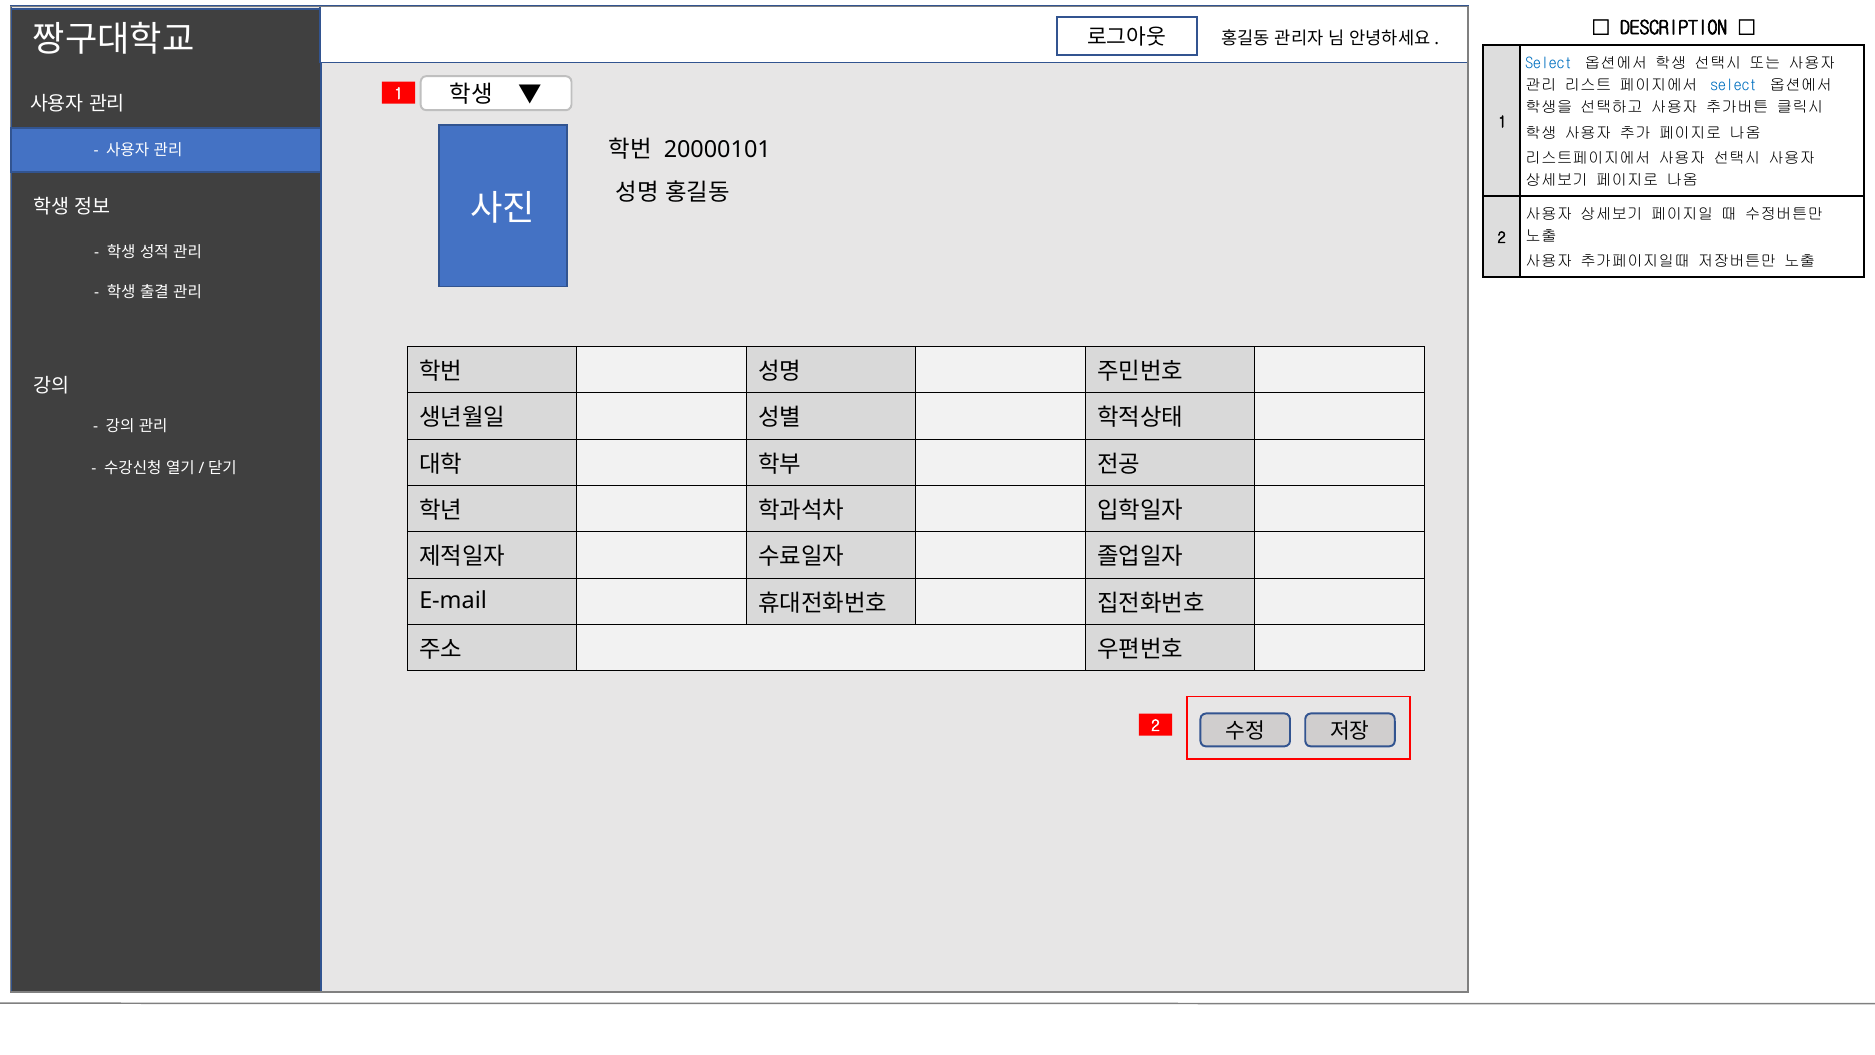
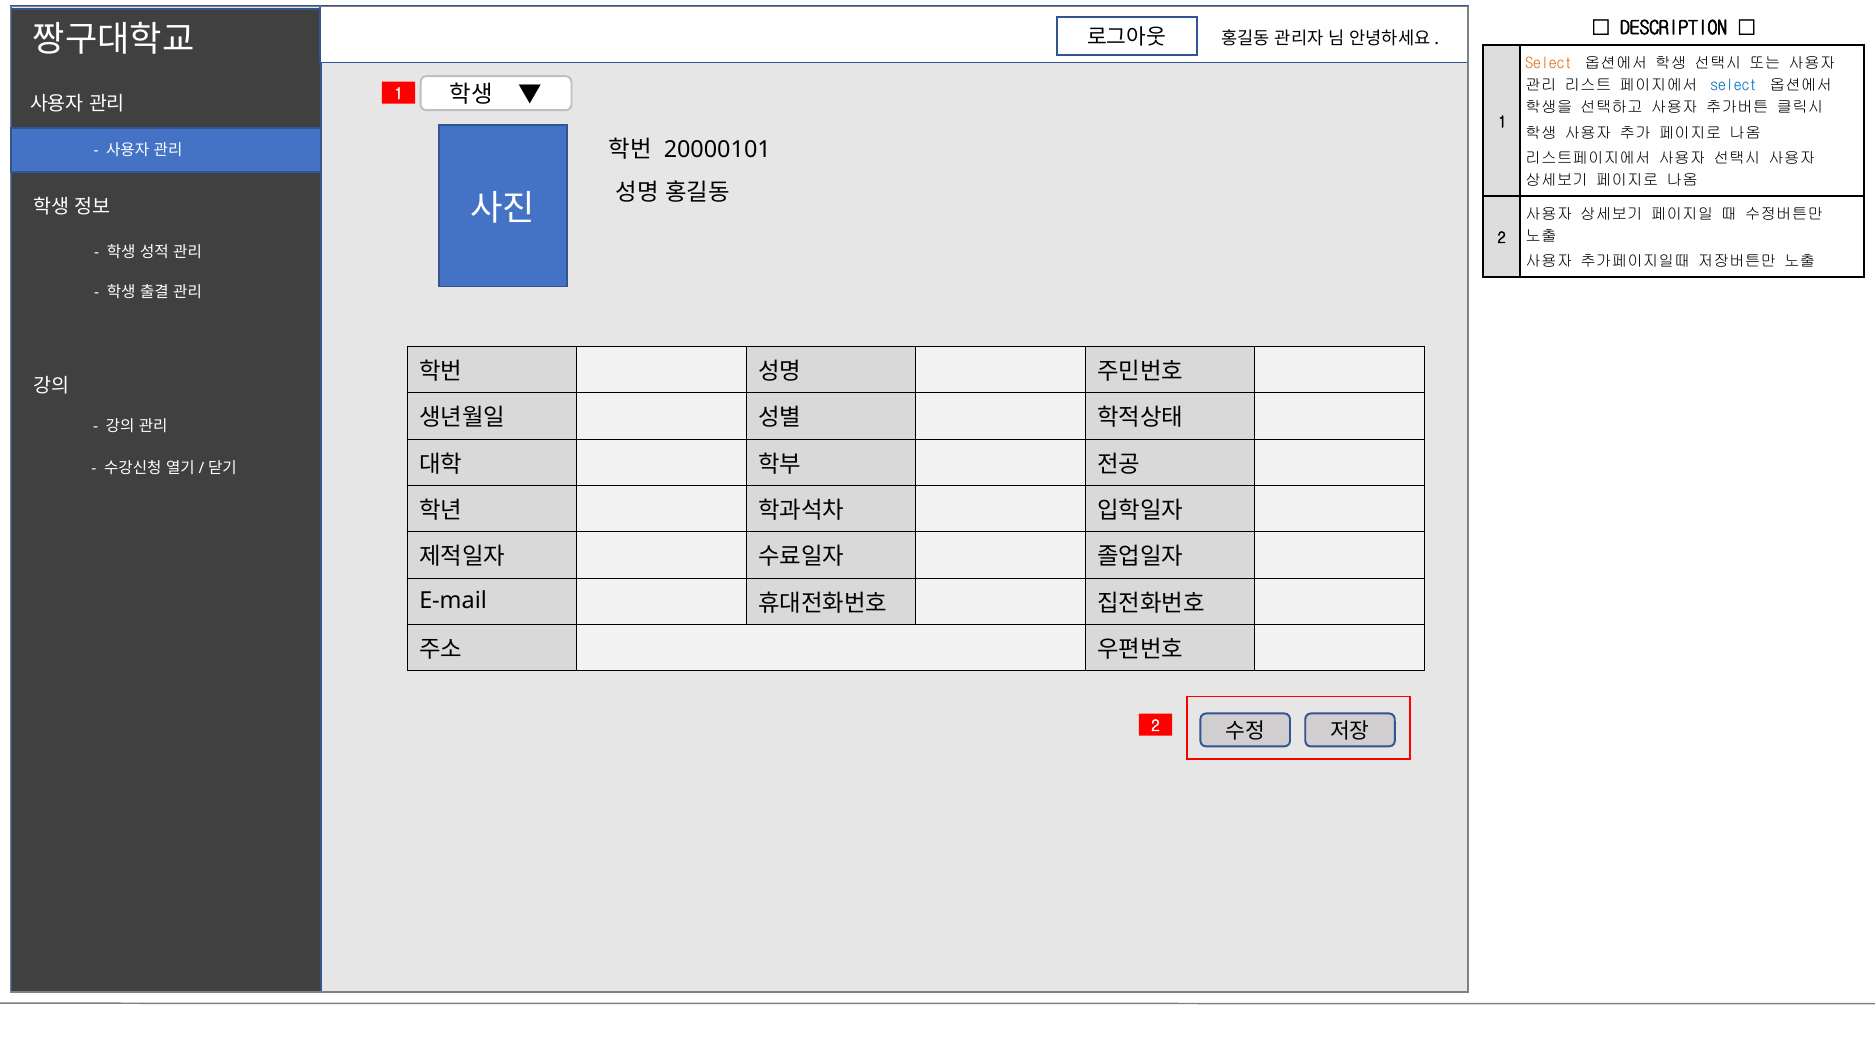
Select colour: blue -> orange (1549, 63)
